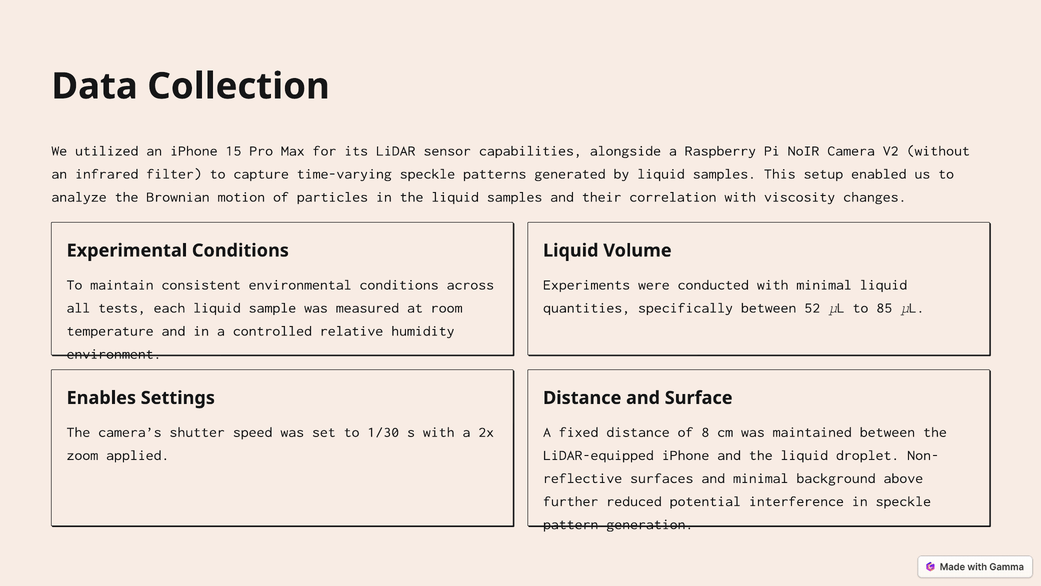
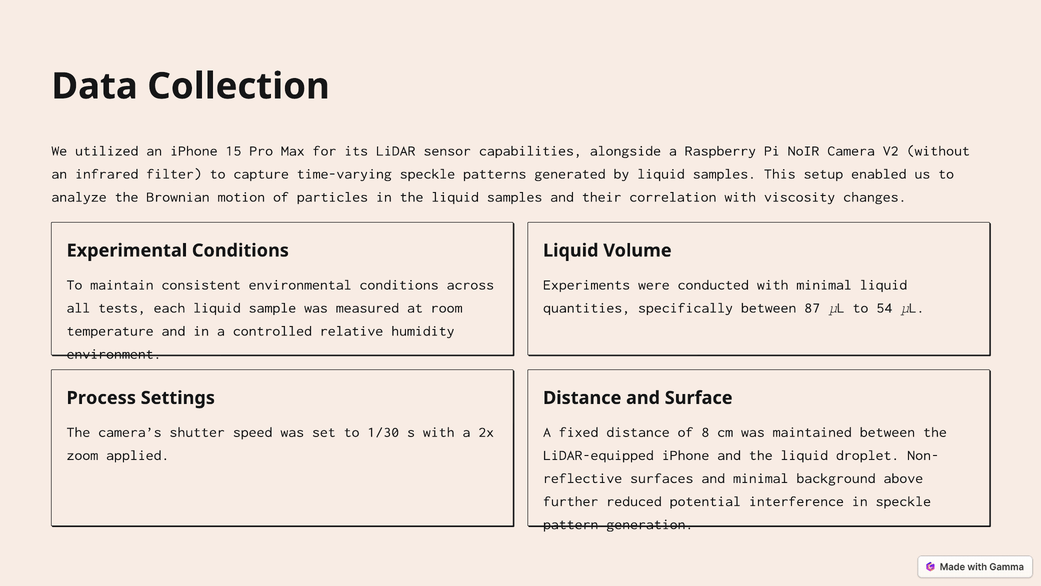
52: 52 -> 87 (812, 308)
85: 85 -> 54 (884, 308)
Enables: Enables -> Process (101, 398)
